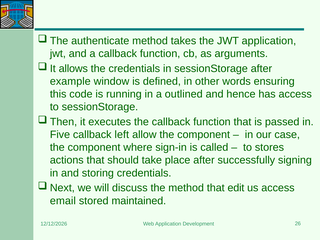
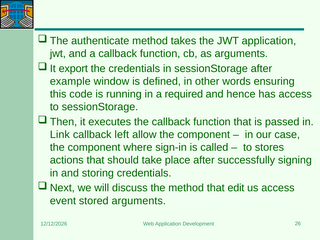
allows: allows -> export (73, 68)
outlined: outlined -> required (184, 94)
Five: Five -> Link (60, 135)
email: email -> event (63, 201)
stored maintained: maintained -> arguments (139, 201)
